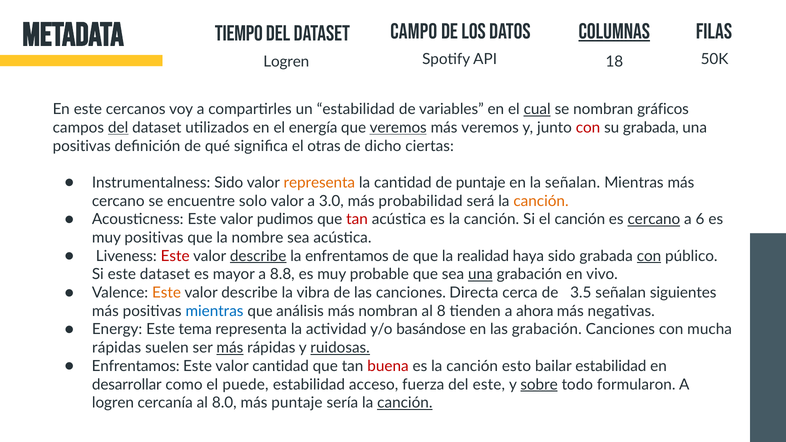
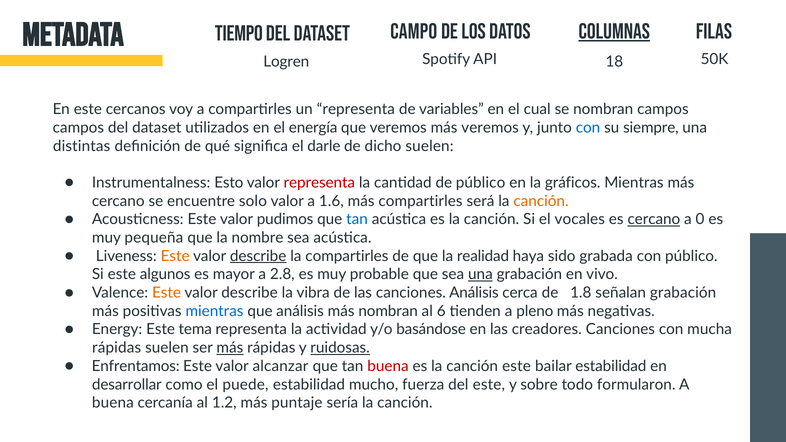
un estabilidad: estabilidad -> representa (356, 109)
cual underline: present -> none (537, 109)
nombran gráficos: gráficos -> campos (663, 109)
del underline: present -> none (118, 128)
veremos underline: present -> none (398, 128)
con colour: red -> blue (588, 128)
su grabada: grabada -> siempre (651, 128)
positivas: positivas -> distintas (82, 146)
otras: otras -> darle (324, 146)
dicho ciertas: ciertas -> suelen (430, 146)
Instrumentalness Sido: Sido -> Esto (229, 183)
representa colour: orange -> red (319, 183)
de puntaje: puntaje -> público (481, 183)
la señalan: señalan -> gráficos (573, 183)
3.0: 3.0 -> 1.6 (331, 201)
más probabilidad: probabilidad -> compartirles (421, 201)
tan colour: red -> blue (357, 219)
el canción: canción -> vocales (580, 219)
6: 6 -> 0 (700, 219)
muy positivas: positivas -> pequeña (154, 238)
Este colour: red -> orange (175, 256)
la enfrentamos: enfrentamos -> compartirles (347, 256)
con underline: present -> none (649, 256)
este dataset: dataset -> algunos (165, 274)
8.8: 8.8 -> 2.8 (282, 274)
canciones Directa: Directa -> Análisis (474, 293)
3.5: 3.5 -> 1.8 (581, 293)
señalan siguientes: siguientes -> grabación (683, 293)
8: 8 -> 6 (441, 311)
ahora: ahora -> pleno (535, 311)
las grabación: grabación -> creadores (547, 330)
valor cantidad: cantidad -> alcanzar (280, 366)
canción esto: esto -> este (516, 366)
acceso: acceso -> mucho (374, 385)
sobre underline: present -> none (539, 385)
logren: logren -> buena (113, 403)
8.0: 8.0 -> 1.2 (224, 403)
canción underline: present -> none (405, 403)
